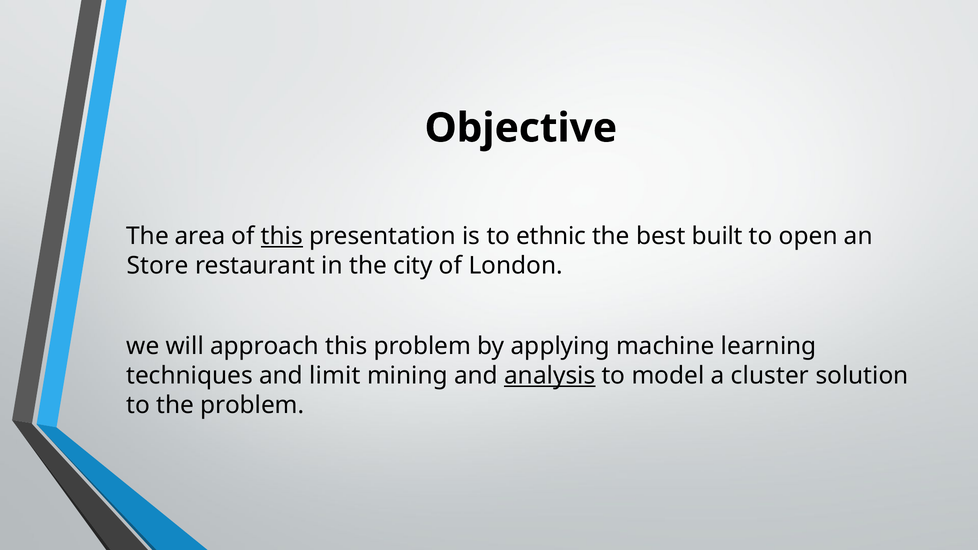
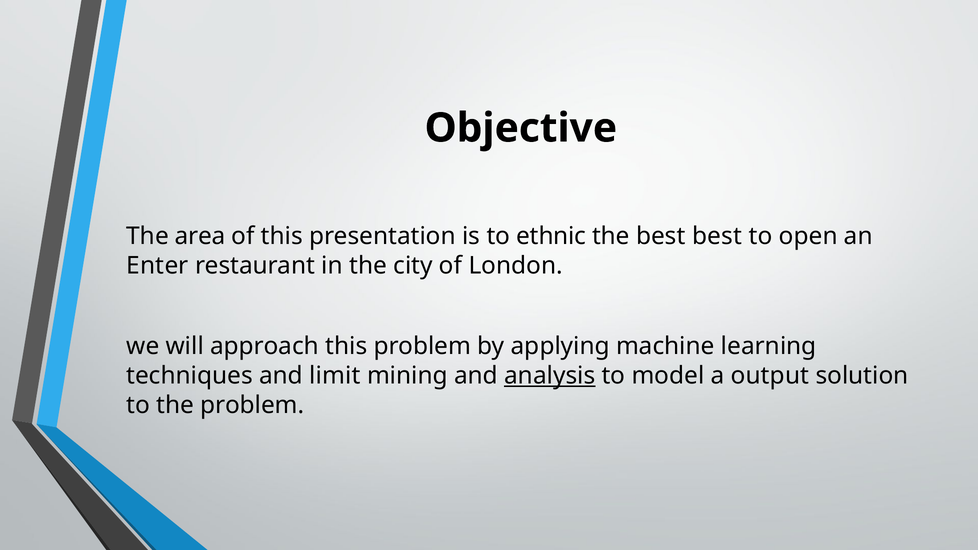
this underline: present -> none (282, 236)
best built: built -> best (717, 236)
Store: Store -> Enter (157, 266)
cluster: cluster -> output (770, 376)
